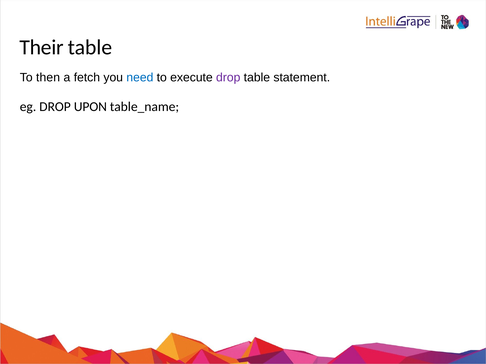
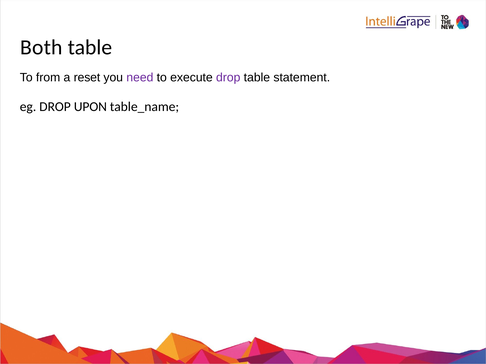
Their: Their -> Both (41, 47)
then: then -> from (48, 78)
fetch: fetch -> reset (87, 78)
need colour: blue -> purple (140, 78)
